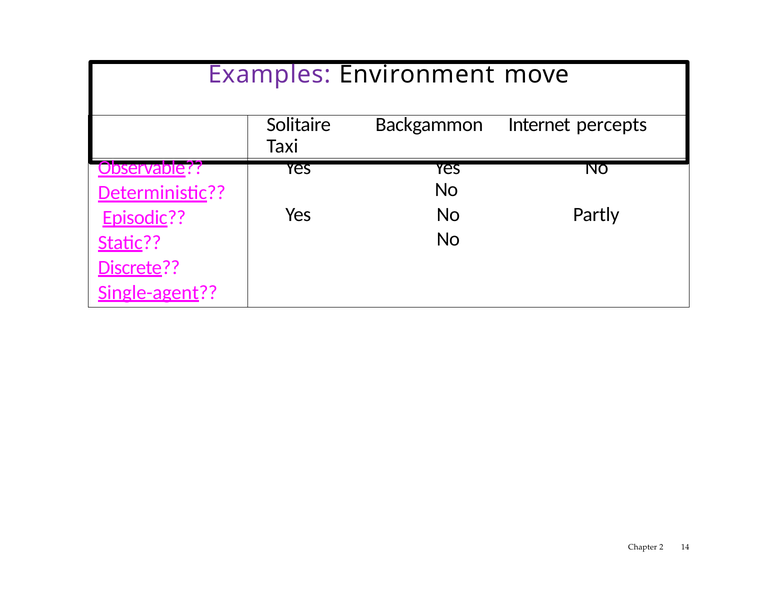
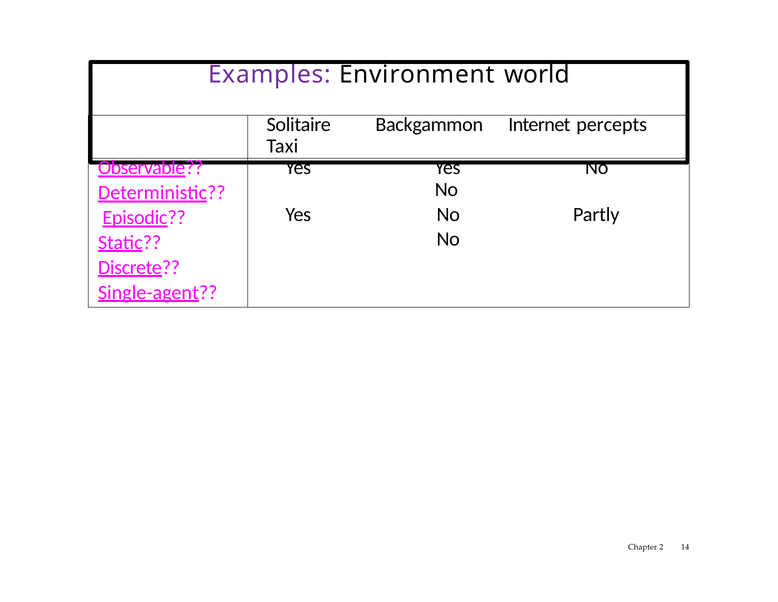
move: move -> world (537, 75)
